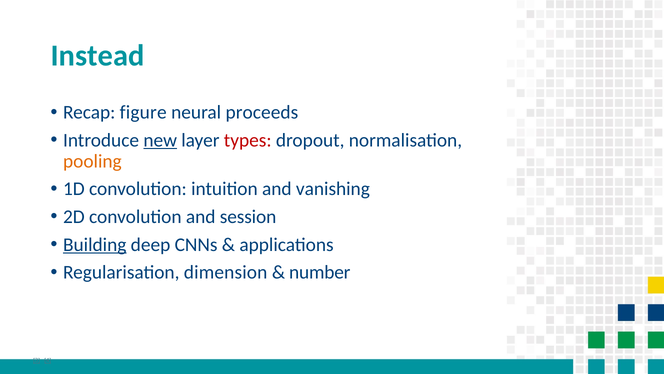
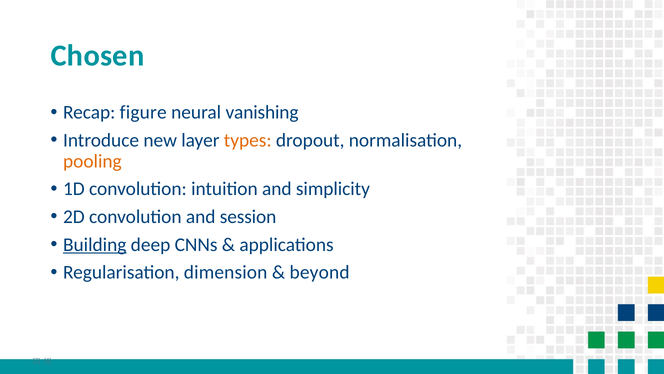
Instead: Instead -> Chosen (97, 56)
proceeds: proceeds -> vanishing (262, 112)
new underline: present -> none (160, 140)
types colour: red -> orange (248, 140)
vanishing: vanishing -> simplicity (333, 189)
number: number -> beyond (320, 272)
